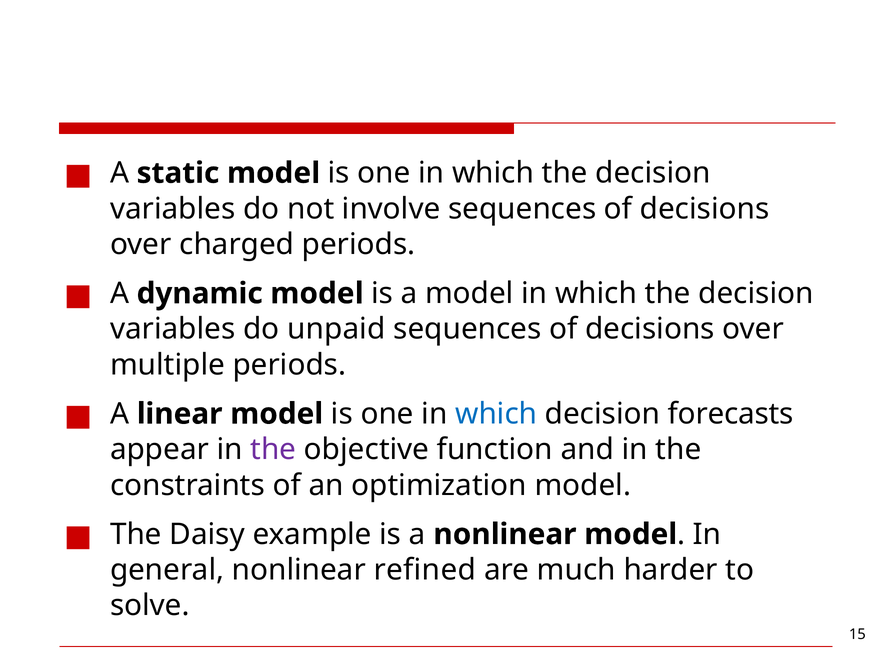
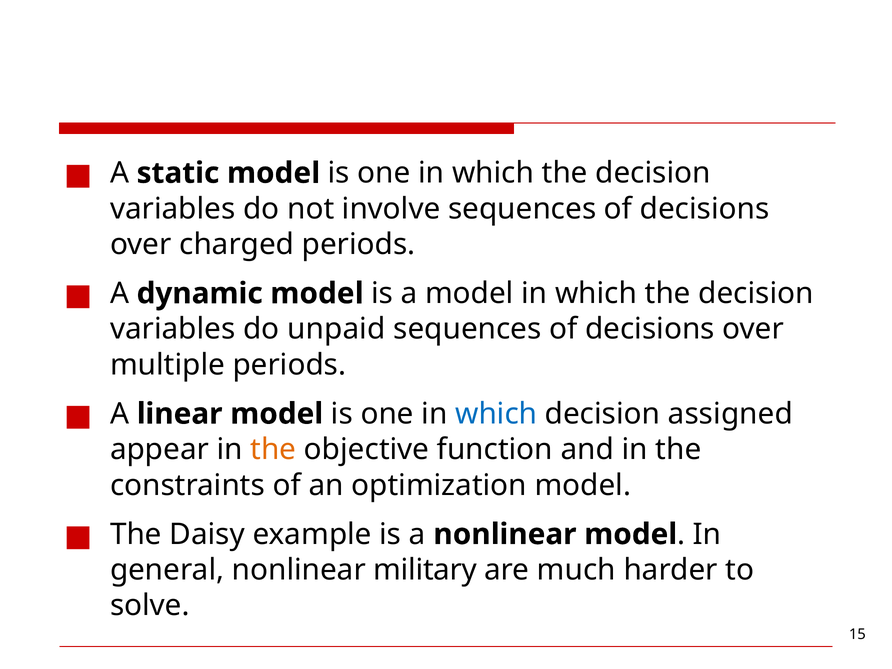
forecasts: forecasts -> assigned (730, 414)
the colour: purple -> orange (273, 450)
refined: refined -> military (425, 570)
